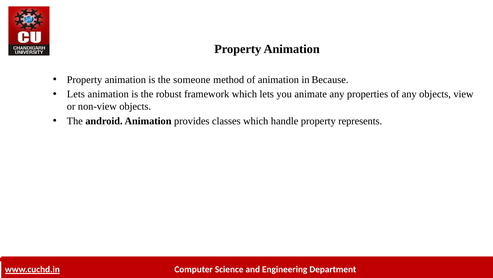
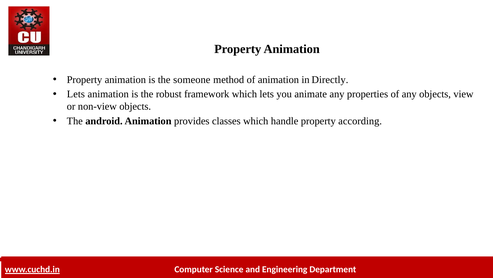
Because: Because -> Directly (330, 80)
represents: represents -> according (360, 121)
